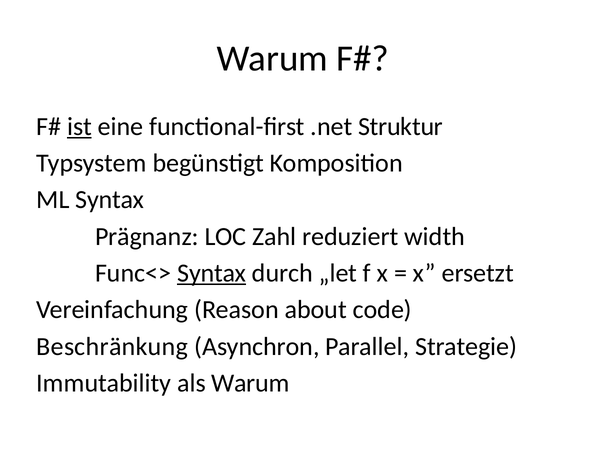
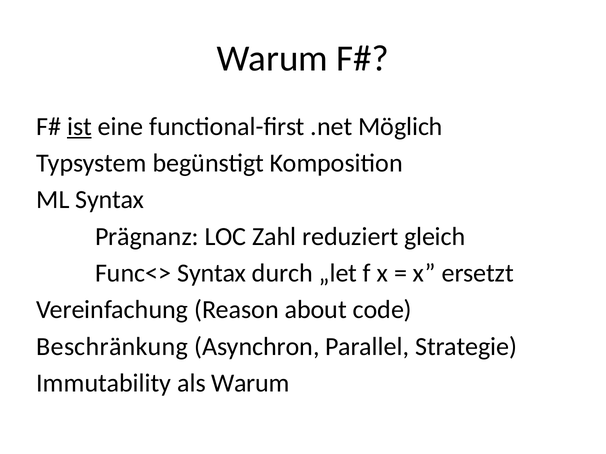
Struktur: Struktur -> Möglich (400, 127)
width: width -> gleich (435, 237)
Syntax underline: present -> none (212, 273)
